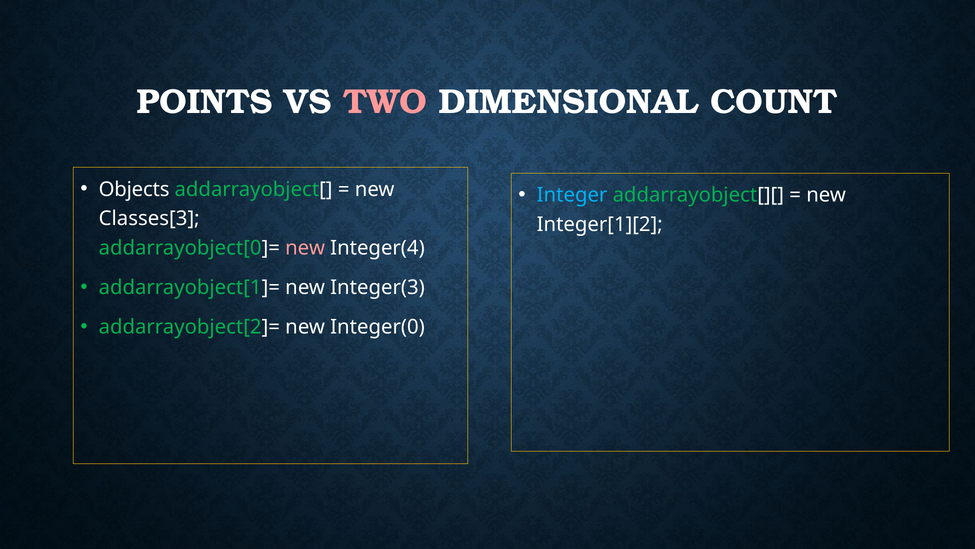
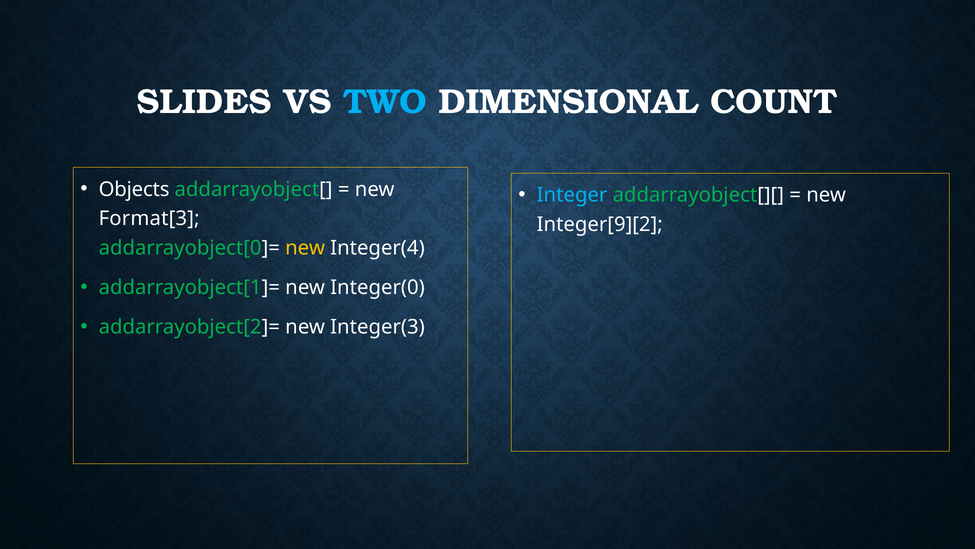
POINTS: POINTS -> SLIDES (204, 102)
TWO colour: pink -> light blue (385, 102)
Classes[3: Classes[3 -> Format[3 (149, 218)
Integer[1][2: Integer[1][2 -> Integer[9][2 (600, 224)
new colour: pink -> yellow (305, 248)
Integer(3: Integer(3 -> Integer(0 (377, 287)
Integer(0: Integer(0 -> Integer(3 (377, 327)
